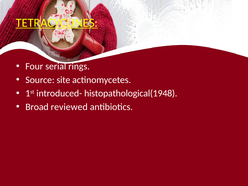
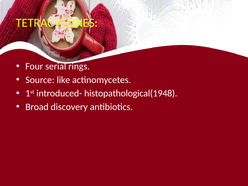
TETRACYCLINES underline: present -> none (57, 23)
site: site -> like (63, 80)
reviewed: reviewed -> discovery (69, 107)
